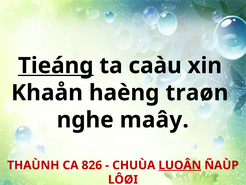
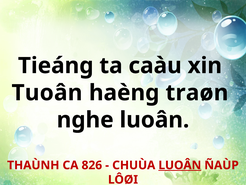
Tieáng underline: present -> none (56, 66)
Khaån: Khaån -> Tuoân (47, 93)
nghe maây: maây -> luoân (154, 120)
